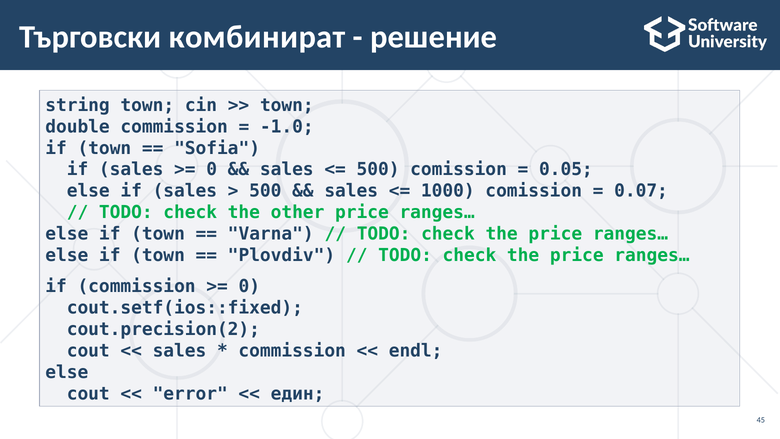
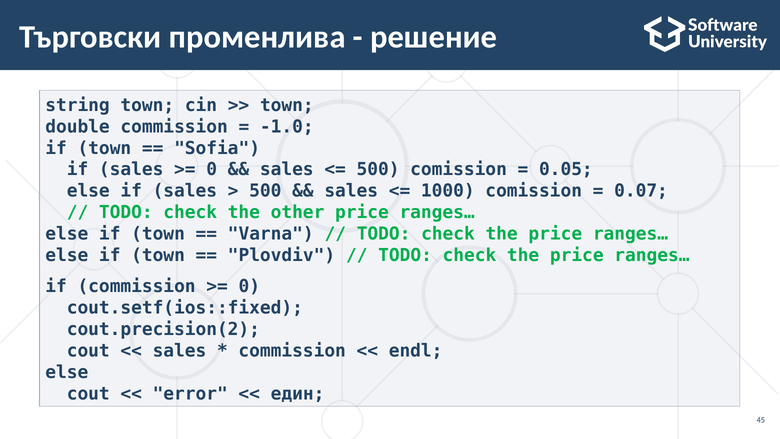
комбинират: комбинират -> променлива (257, 37)
